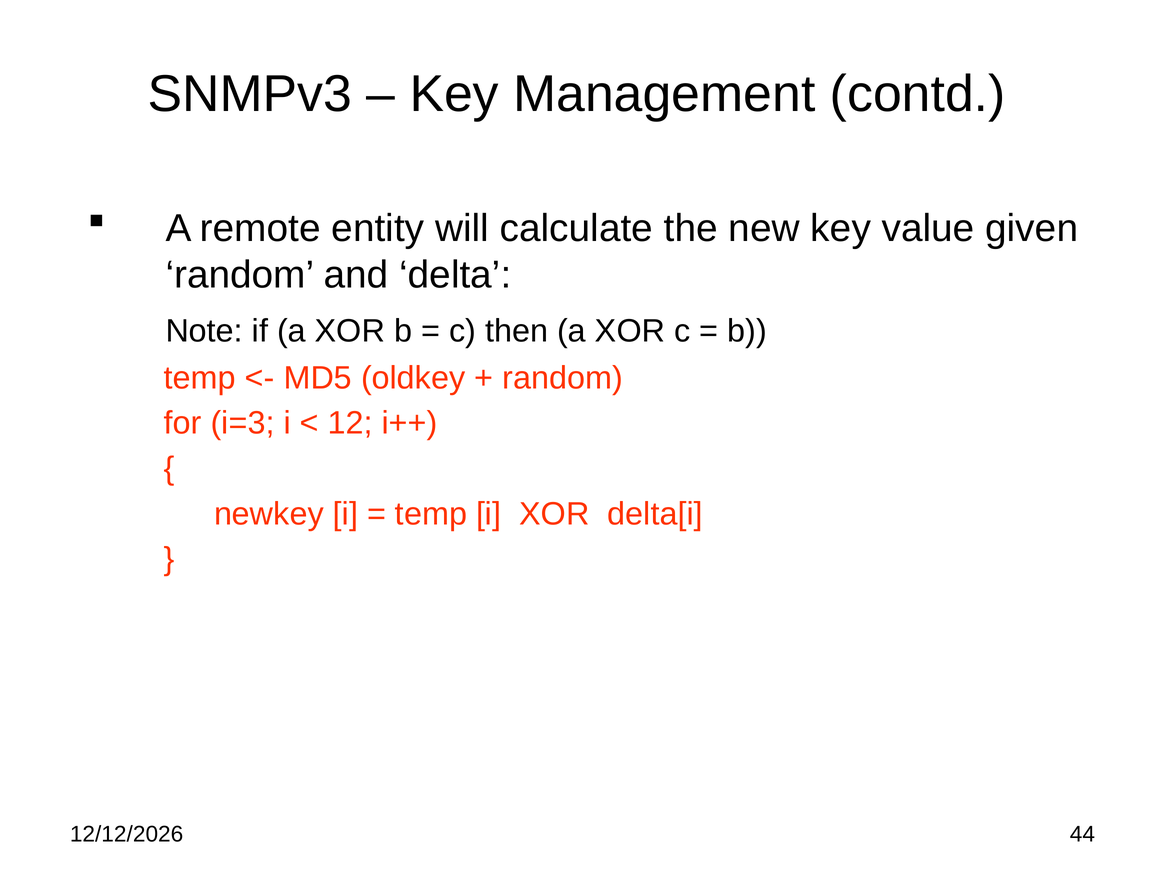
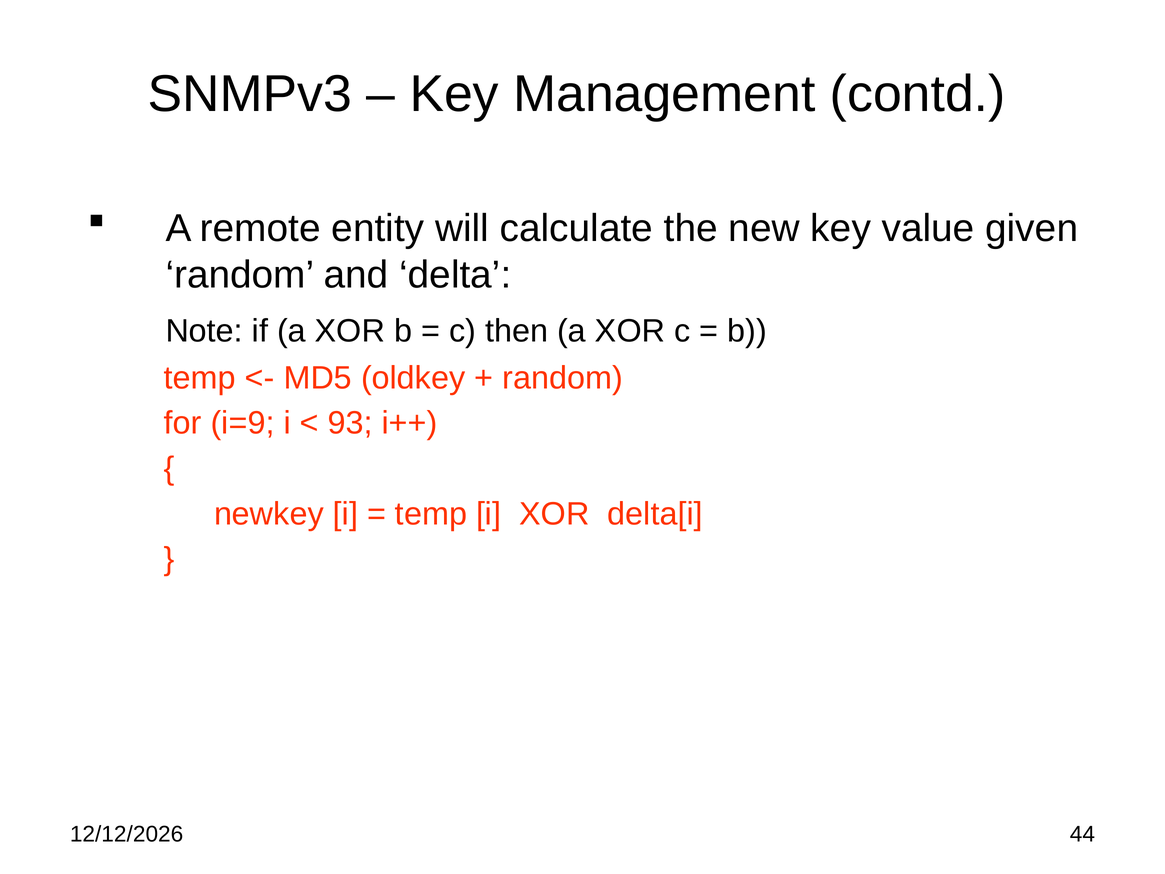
i=3: i=3 -> i=9 (243, 423)
12: 12 -> 93 (350, 423)
